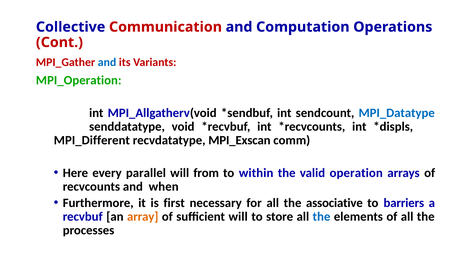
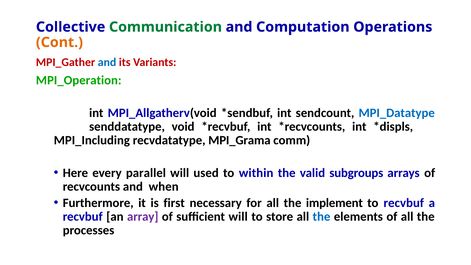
Communication colour: red -> green (165, 27)
Cont colour: red -> orange (59, 42)
MPI_Different: MPI_Different -> MPI_Including (92, 140)
MPI_Exscan: MPI_Exscan -> MPI_Grama (239, 140)
from: from -> used (206, 173)
operation: operation -> subgroups (356, 173)
associative: associative -> implement (334, 203)
to barriers: barriers -> recvbuf (404, 203)
array colour: orange -> purple (143, 217)
